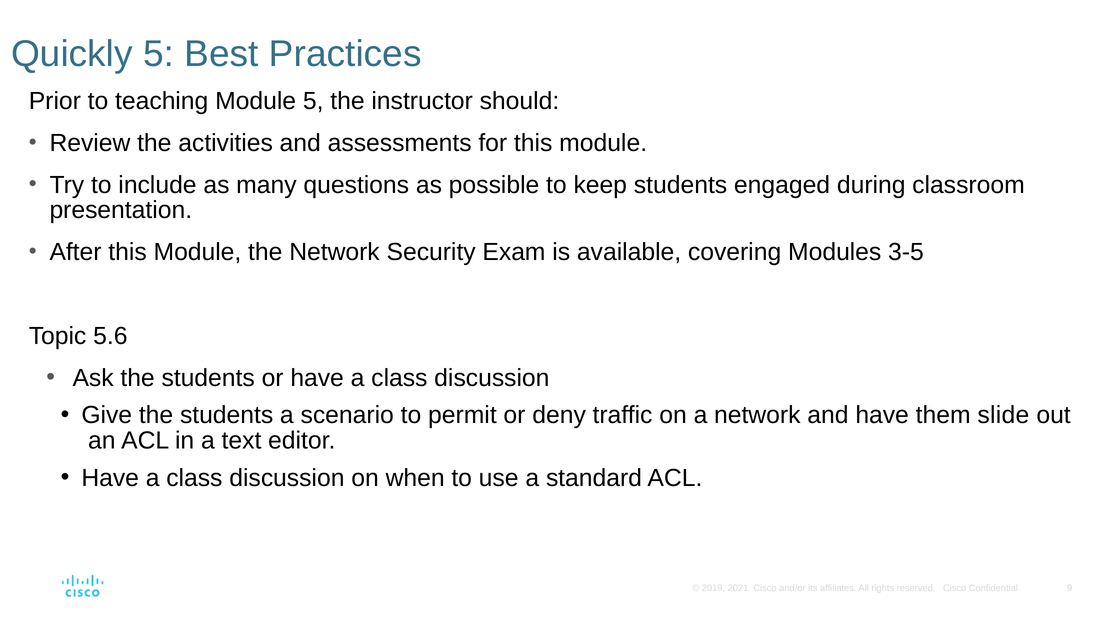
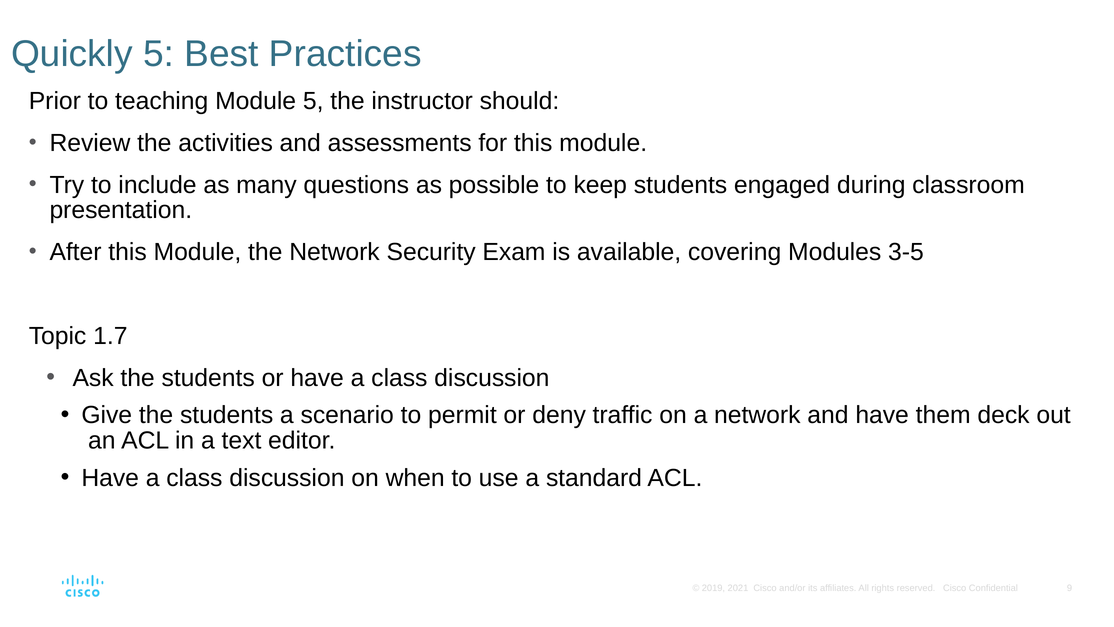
5.6: 5.6 -> 1.7 (110, 336)
slide: slide -> deck (1004, 415)
